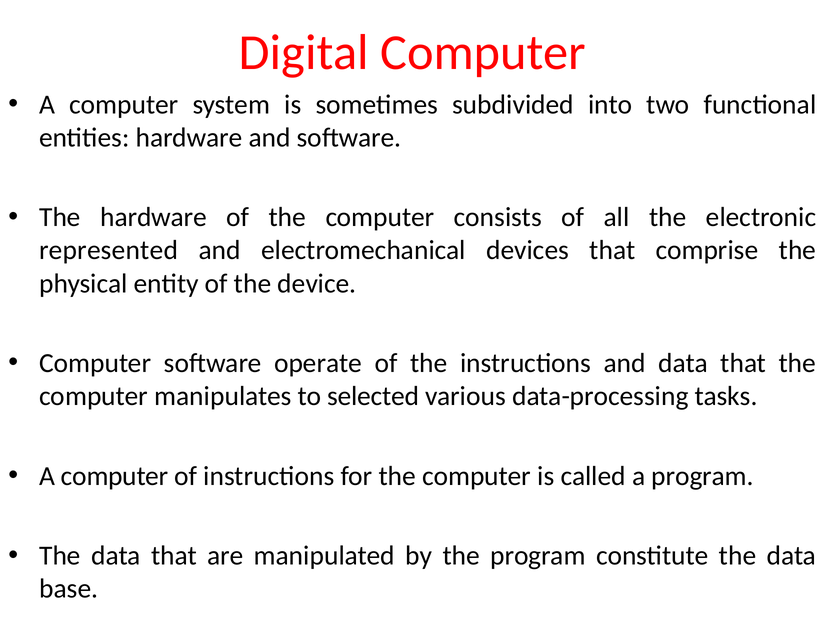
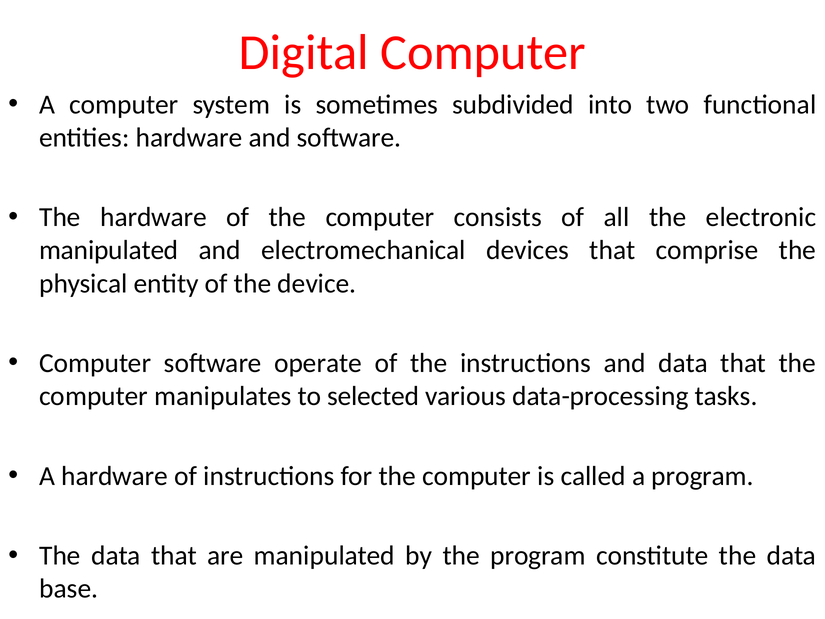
represented: represented -> manipulated (109, 250)
computer: computer -> hardware (115, 476)
